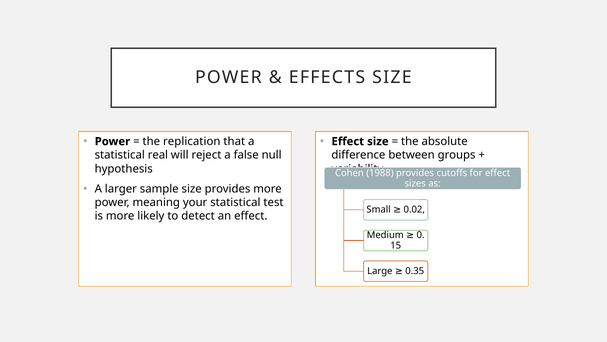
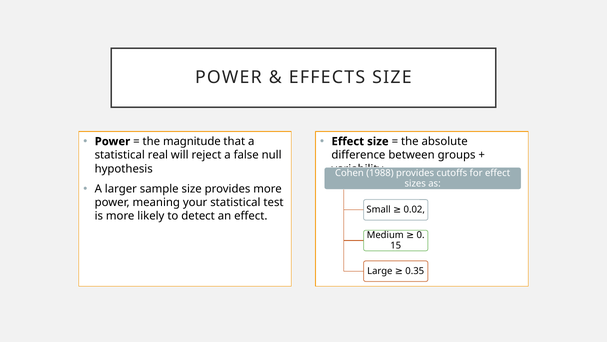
replication: replication -> magnitude (192, 141)
